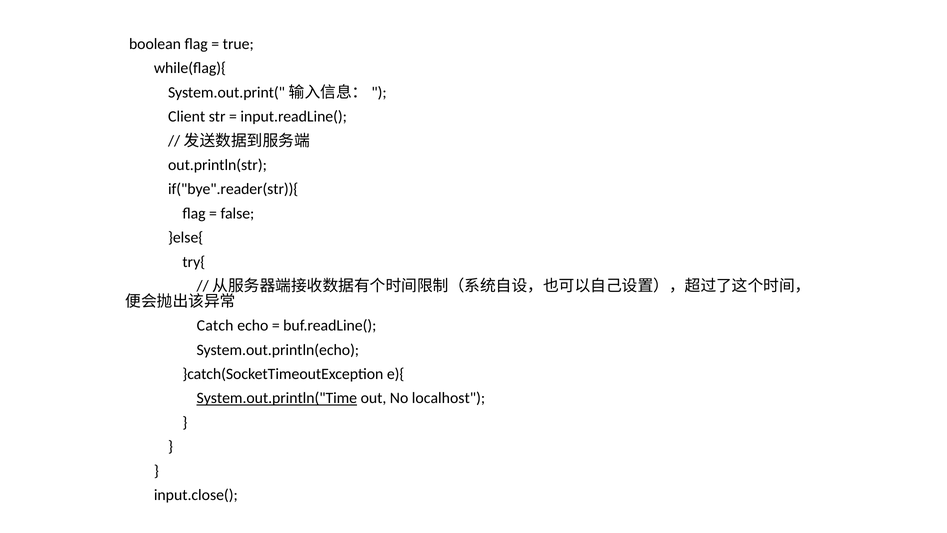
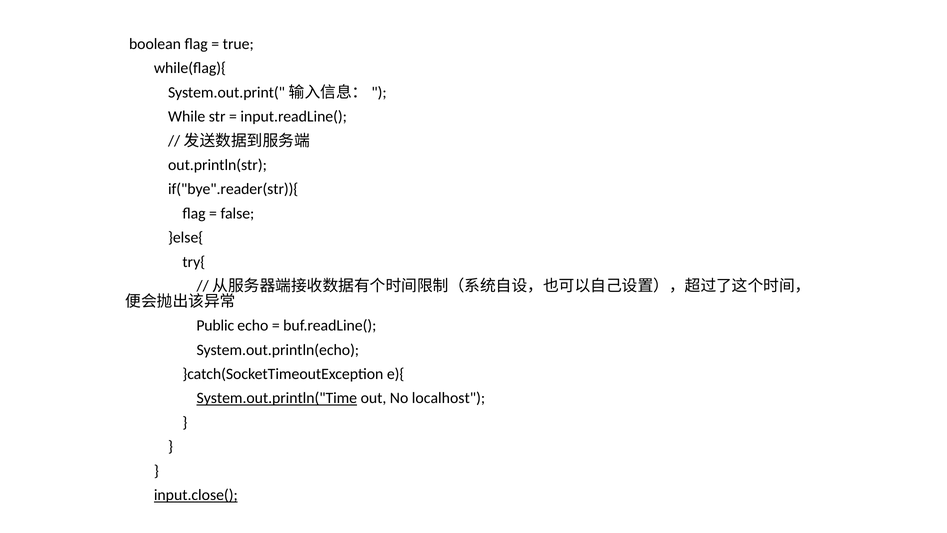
Client: Client -> While (187, 117)
Catch: Catch -> Public (215, 325)
input.close( underline: none -> present (196, 495)
